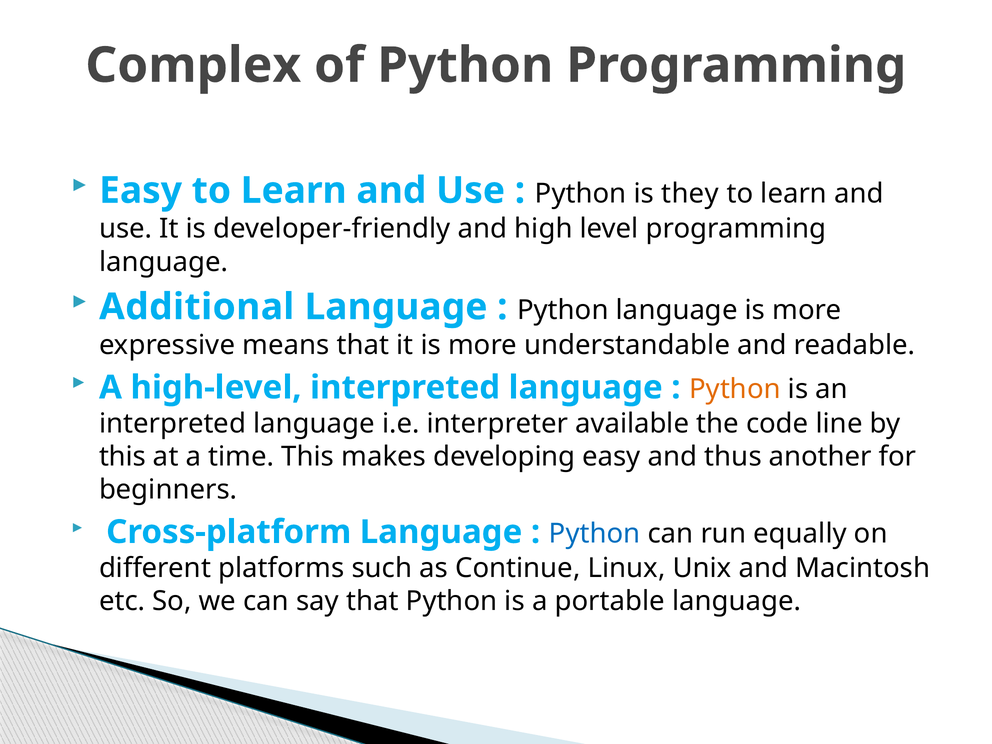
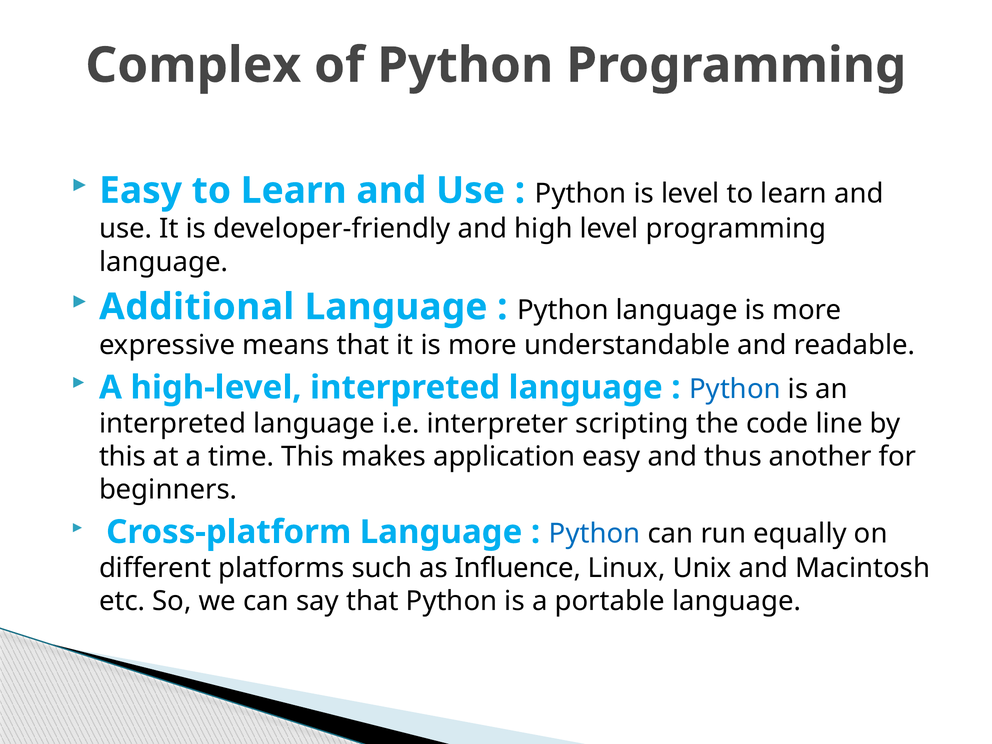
is they: they -> level (690, 194)
Python colour: orange -> blue (735, 389)
available: available -> scripting (632, 424)
developing: developing -> application (504, 457)
Continue: Continue -> Influence (518, 568)
